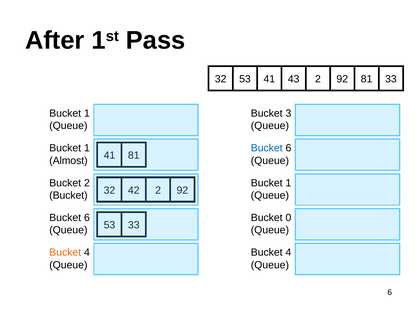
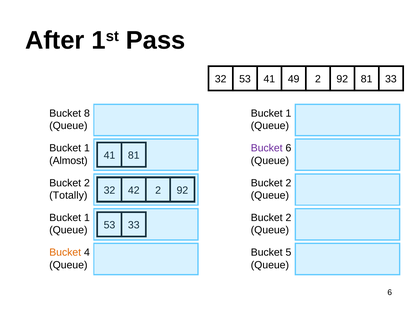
43: 43 -> 49 (294, 79)
1: 1 -> 8 (87, 113)
3: 3 -> 1 (288, 113)
Bucket colour: blue -> purple (267, 148)
1: 1 -> 2 (288, 183)
Bucket: Bucket -> Totally (68, 195)
6: 6 -> 1 (87, 218)
0: 0 -> 2 (288, 218)
4: 4 -> 5 (288, 252)
